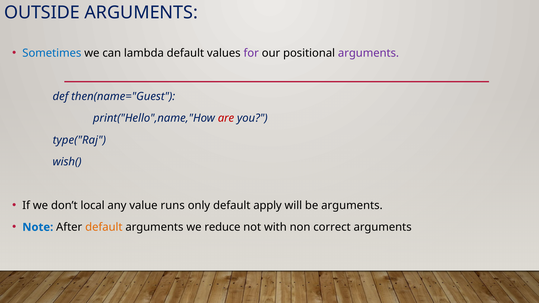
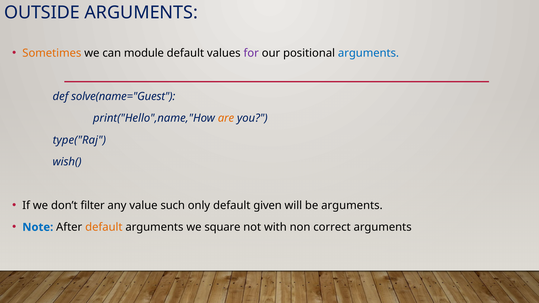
Sometimes colour: blue -> orange (52, 53)
lambda: lambda -> module (144, 53)
arguments colour: purple -> blue (368, 53)
then(name="Guest: then(name="Guest -> solve(name="Guest (123, 97)
are colour: red -> orange (226, 118)
local: local -> filter (93, 206)
runs: runs -> such (173, 206)
apply: apply -> given (268, 206)
reduce: reduce -> square (222, 227)
